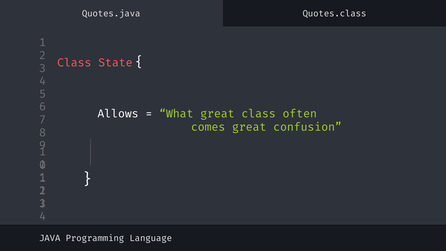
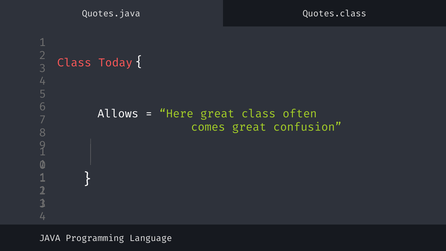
State: State -> Today (115, 63)
What: What -> Here (176, 114)
